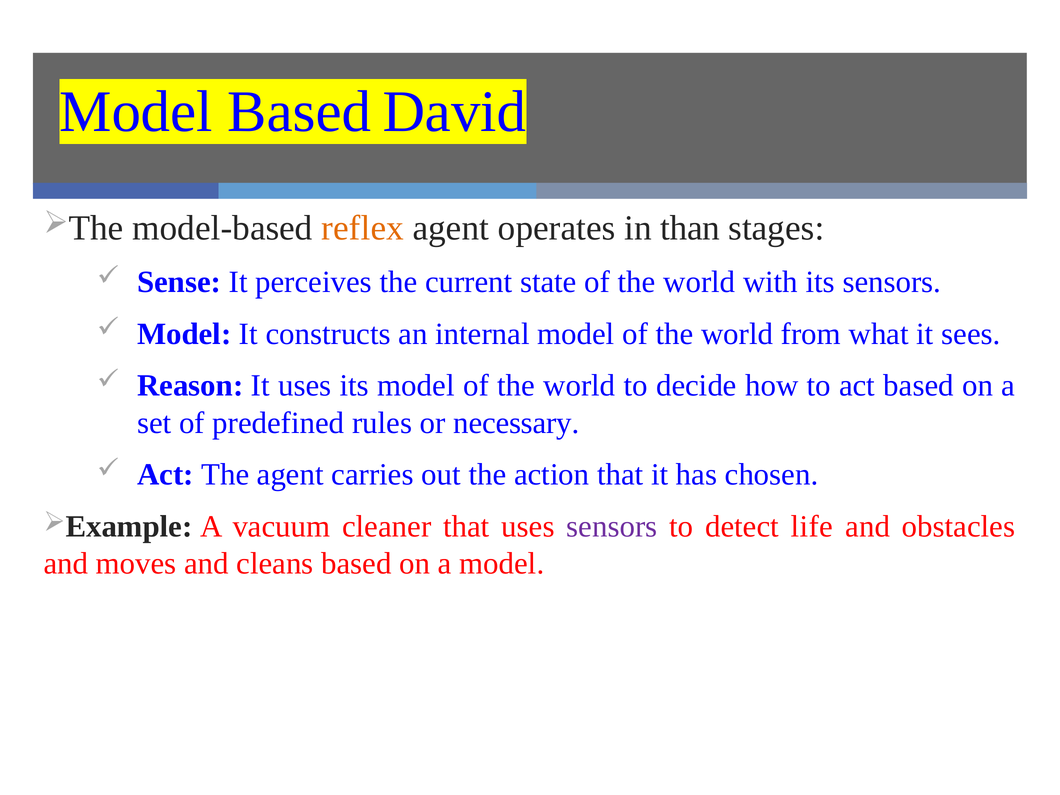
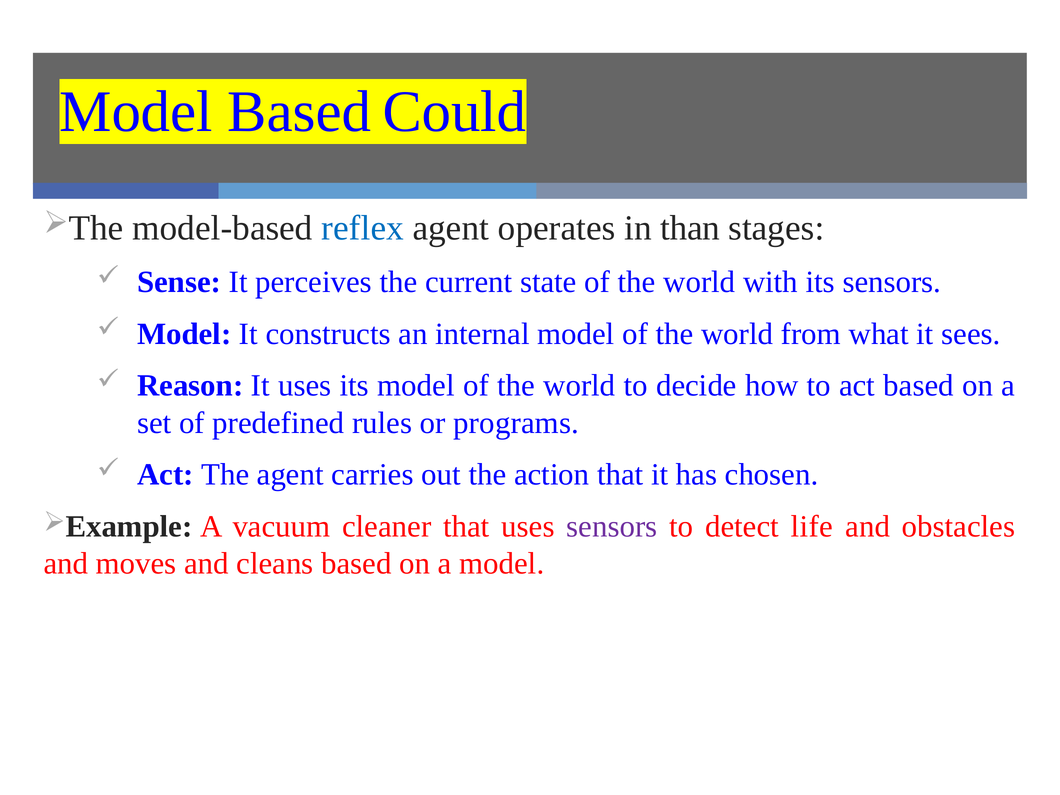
David: David -> Could (454, 112)
reflex colour: orange -> blue (363, 228)
necessary: necessary -> programs (516, 423)
